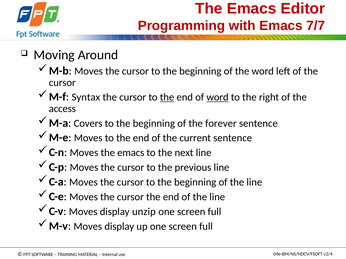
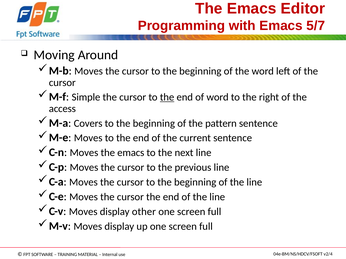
7/7: 7/7 -> 5/7 (316, 26)
Syntax: Syntax -> Simple (86, 97)
word underline: present -> none (218, 97)
forever: forever -> pattern (221, 124)
unzip: unzip -> other (144, 212)
